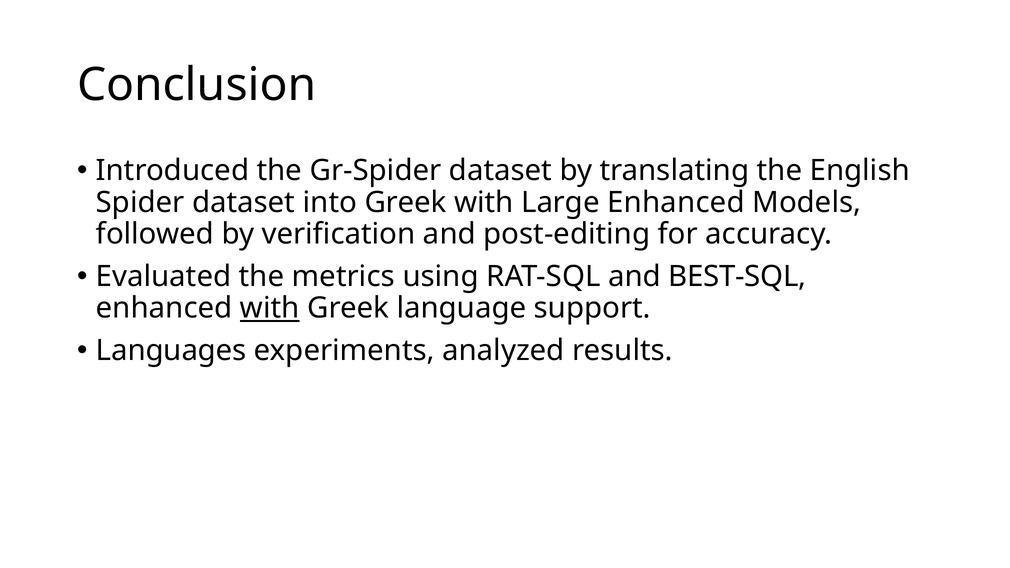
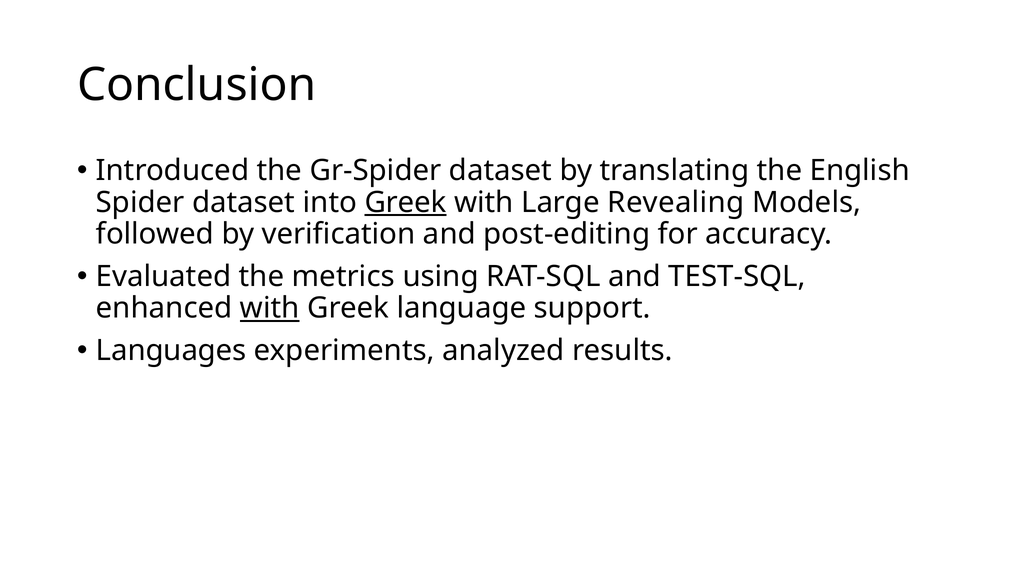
Greek underline: none -> present (406, 202)
Large Enhanced: Enhanced -> Revealing (676, 202)
BEST-SQL: BEST-SQL -> TEST-SQL (737, 277)
